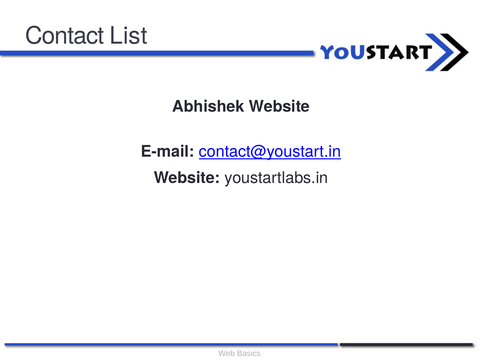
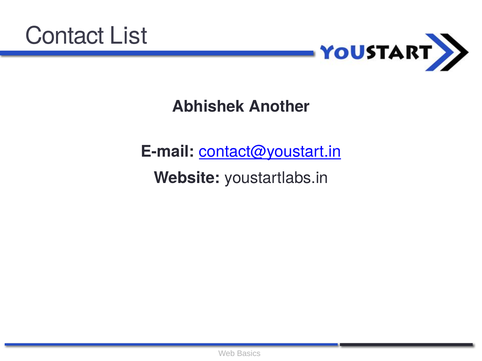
Abhishek Website: Website -> Another (279, 107)
